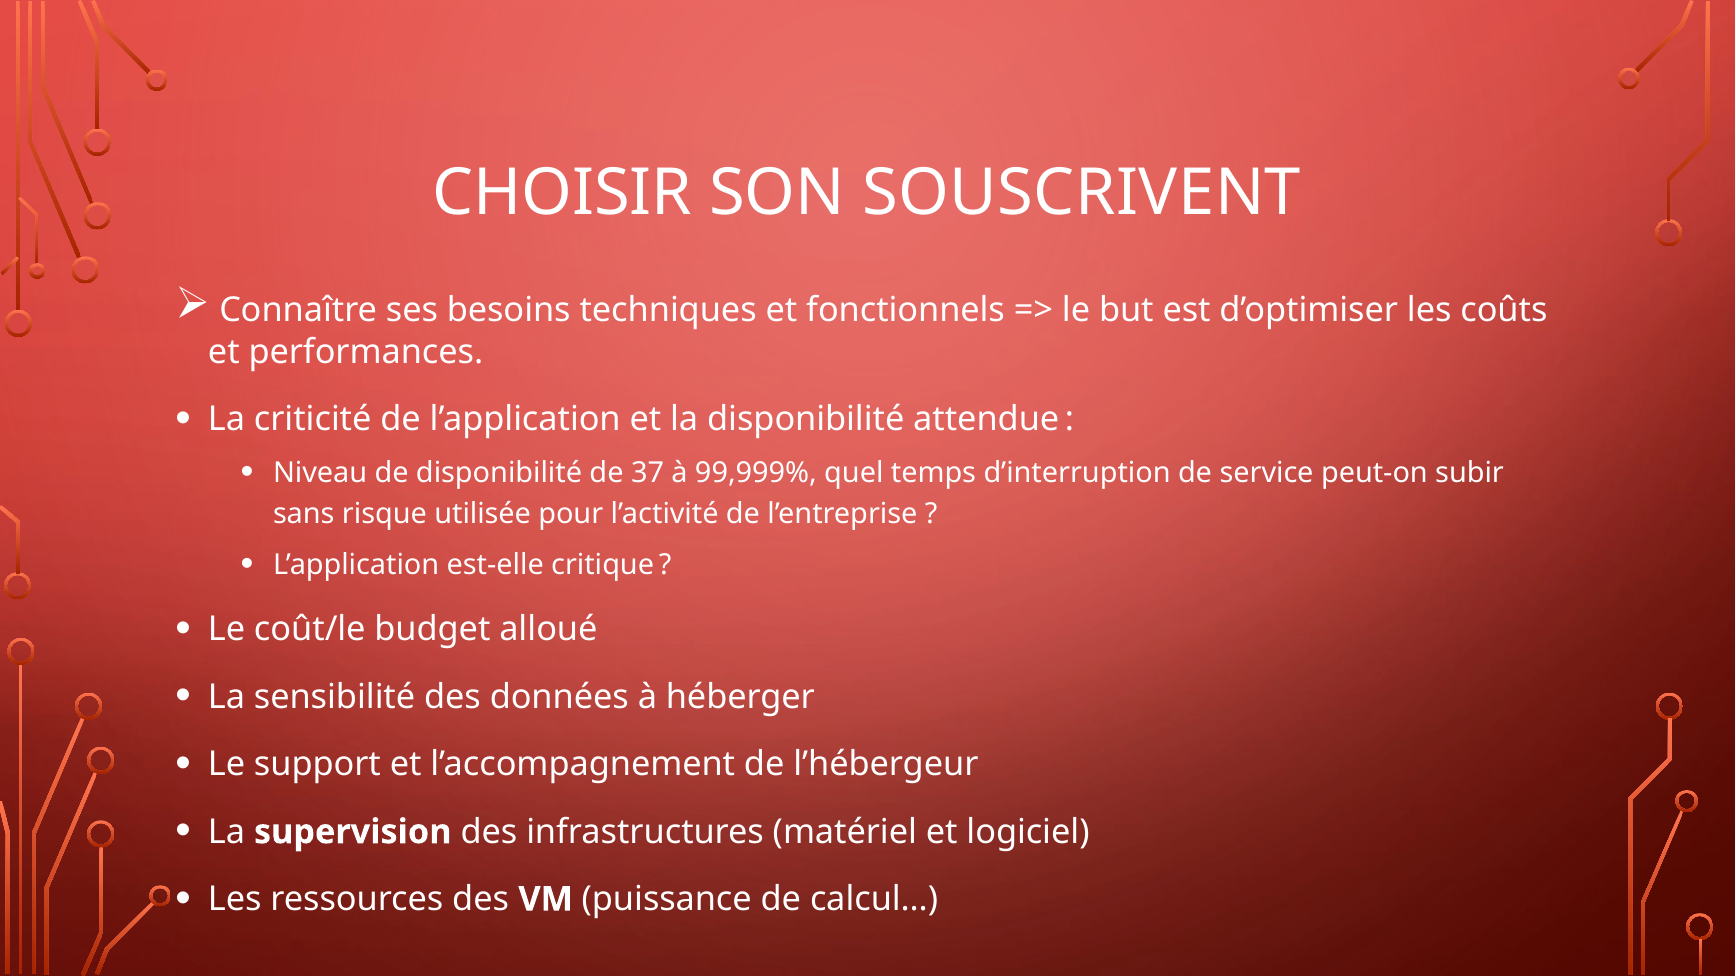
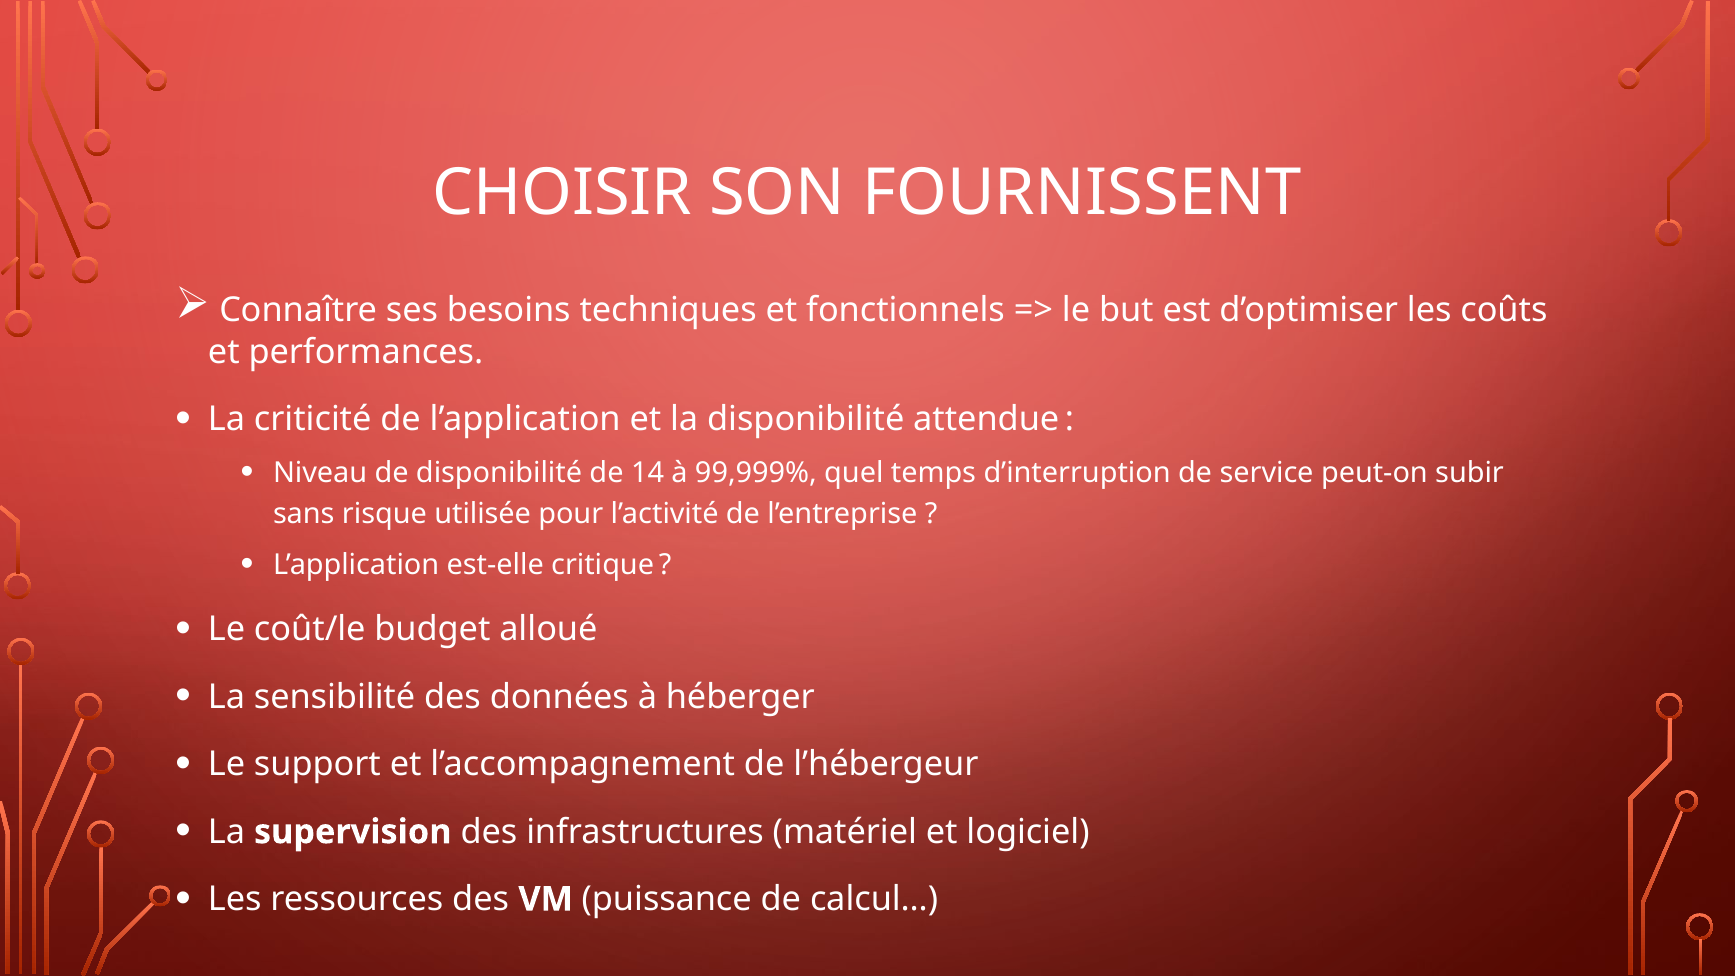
SOUSCRIVENT: SOUSCRIVENT -> FOURNISSENT (1082, 193)
37: 37 -> 14 (648, 473)
